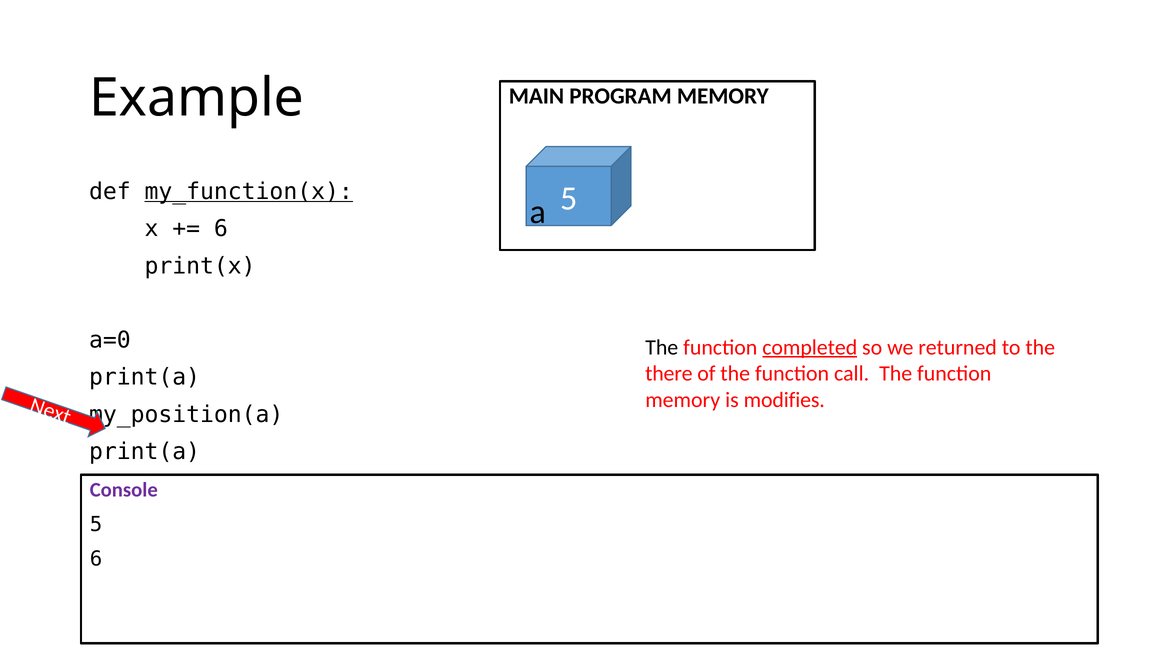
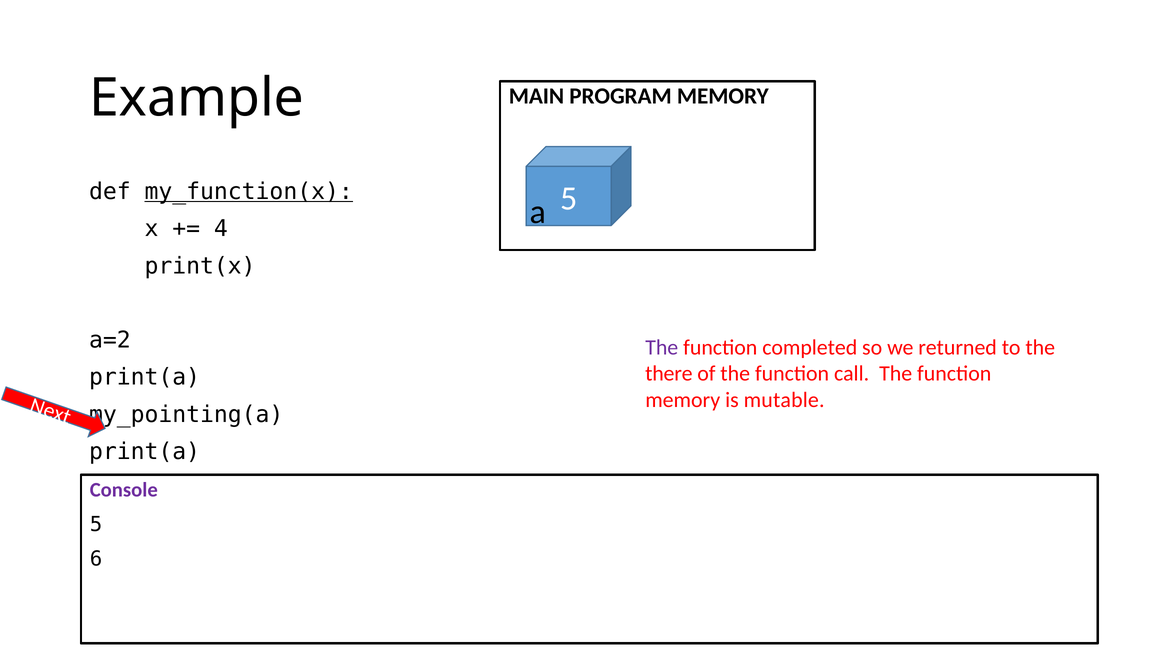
6: 6 -> 4 (221, 229)
a=0: a=0 -> a=2 (110, 340)
The colour: black -> purple (662, 347)
completed underline: present -> none (810, 347)
modifies: modifies -> mutable (784, 400)
my_position(a: my_position(a -> my_pointing(a (186, 414)
